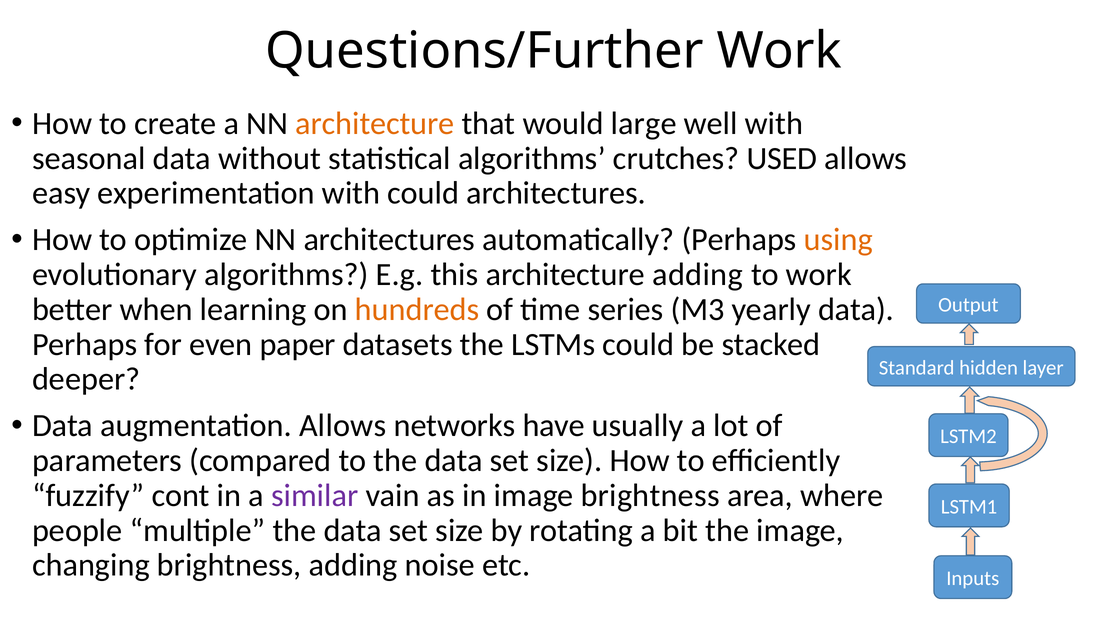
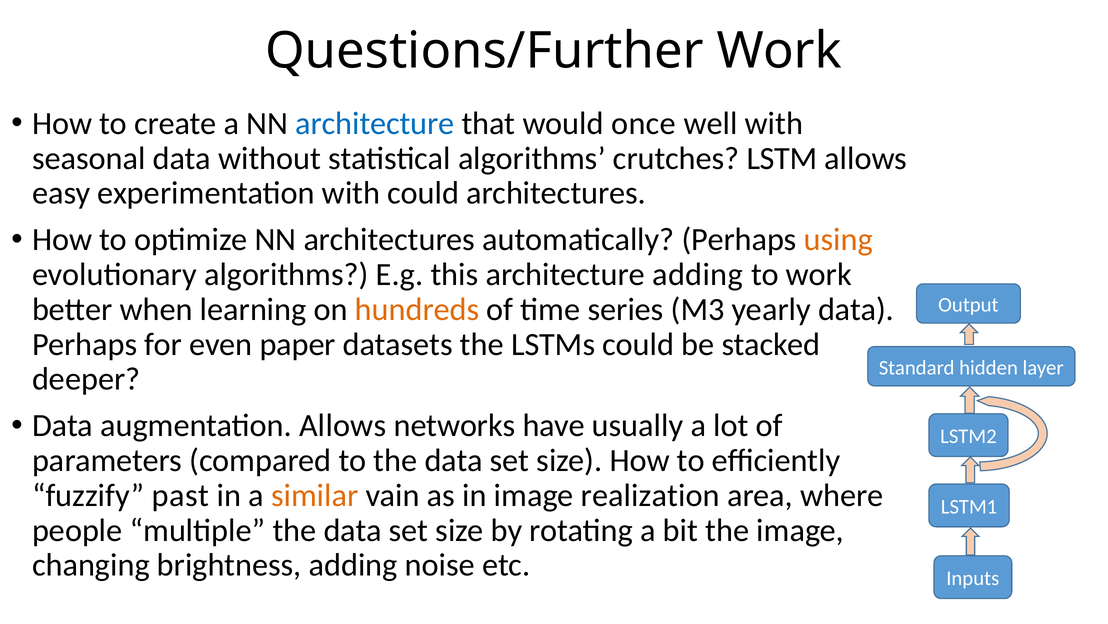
architecture colour: orange -> blue (375, 123)
large: large -> once (644, 123)
USED: USED -> LSTM (782, 158)
cont: cont -> past (180, 495)
similar colour: purple -> orange (315, 495)
image brightness: brightness -> realization (650, 495)
